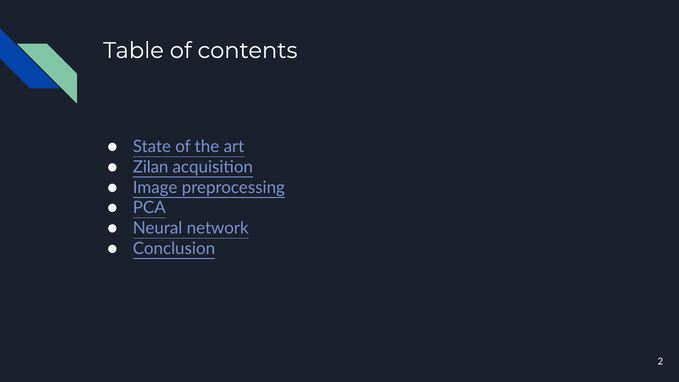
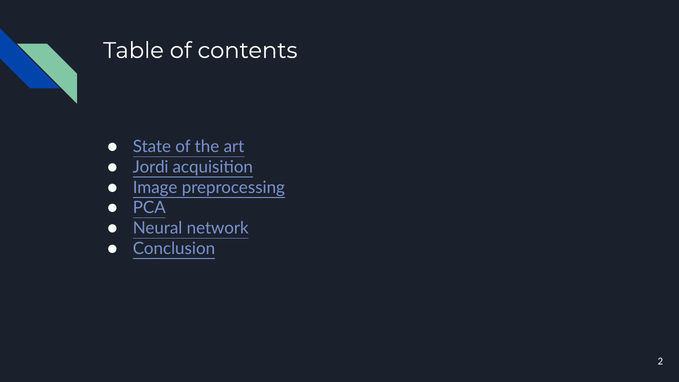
Zilan: Zilan -> Jordi (151, 167)
